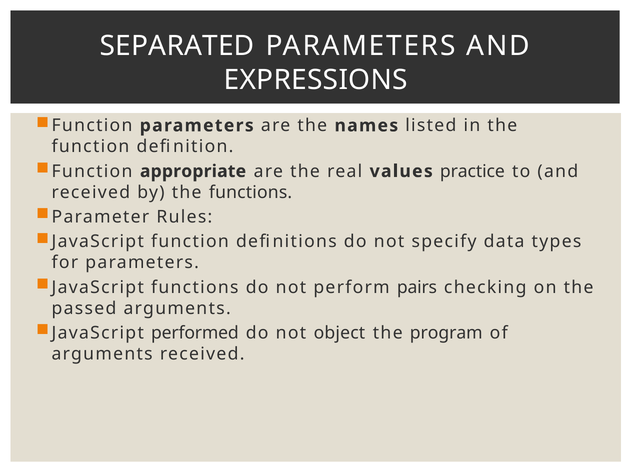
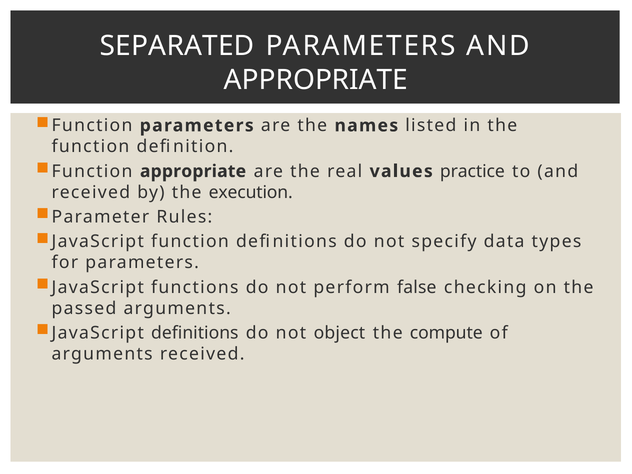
EXPRESSIONS: EXPRESSIONS -> APPROPRIATE (316, 80)
the functions: functions -> execution (251, 192)
pairs: pairs -> false (417, 287)
JavaScript performed: performed -> definitions (195, 333)
program: program -> compute (446, 333)
